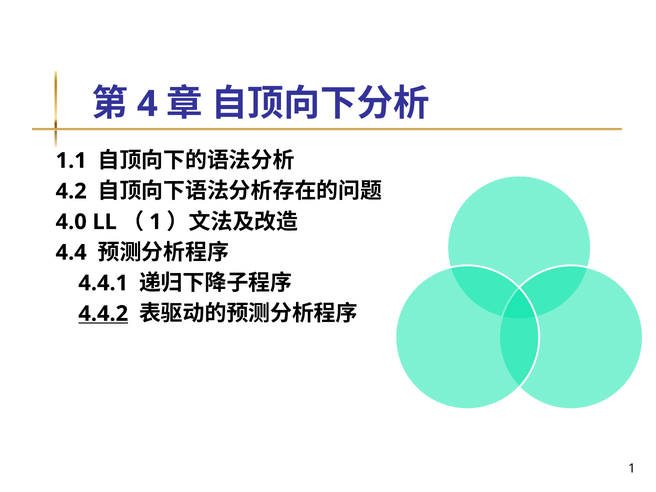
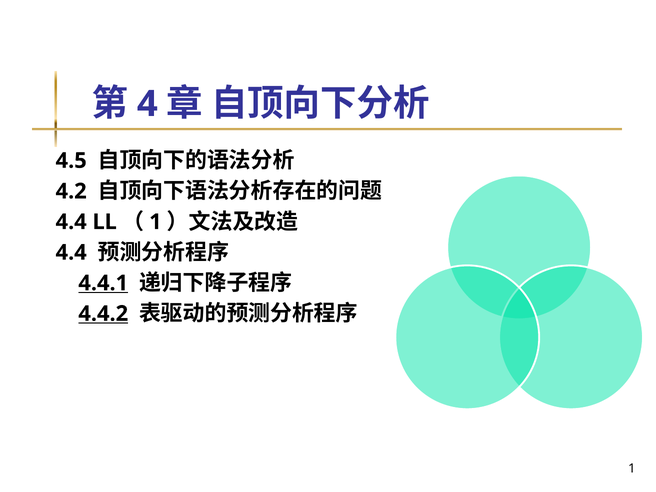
1.1: 1.1 -> 4.5 (71, 161)
4.0: 4.0 -> 4.4 (71, 222)
4.4.1 underline: none -> present (103, 283)
